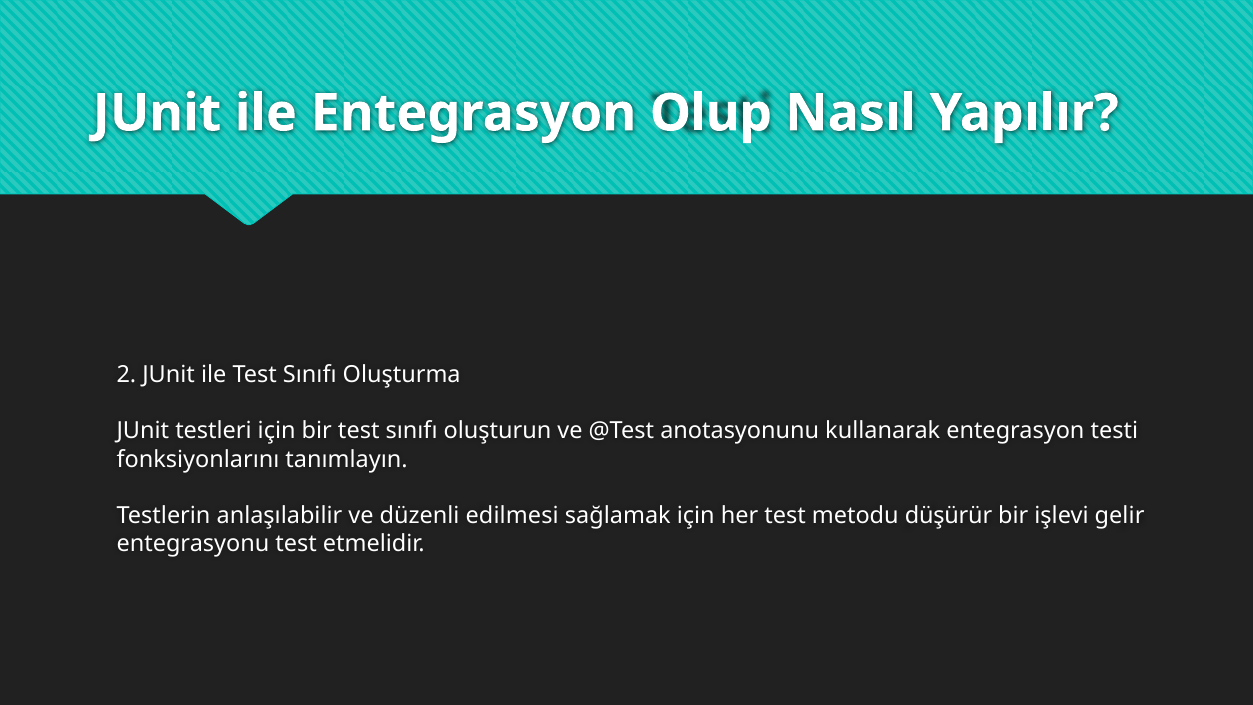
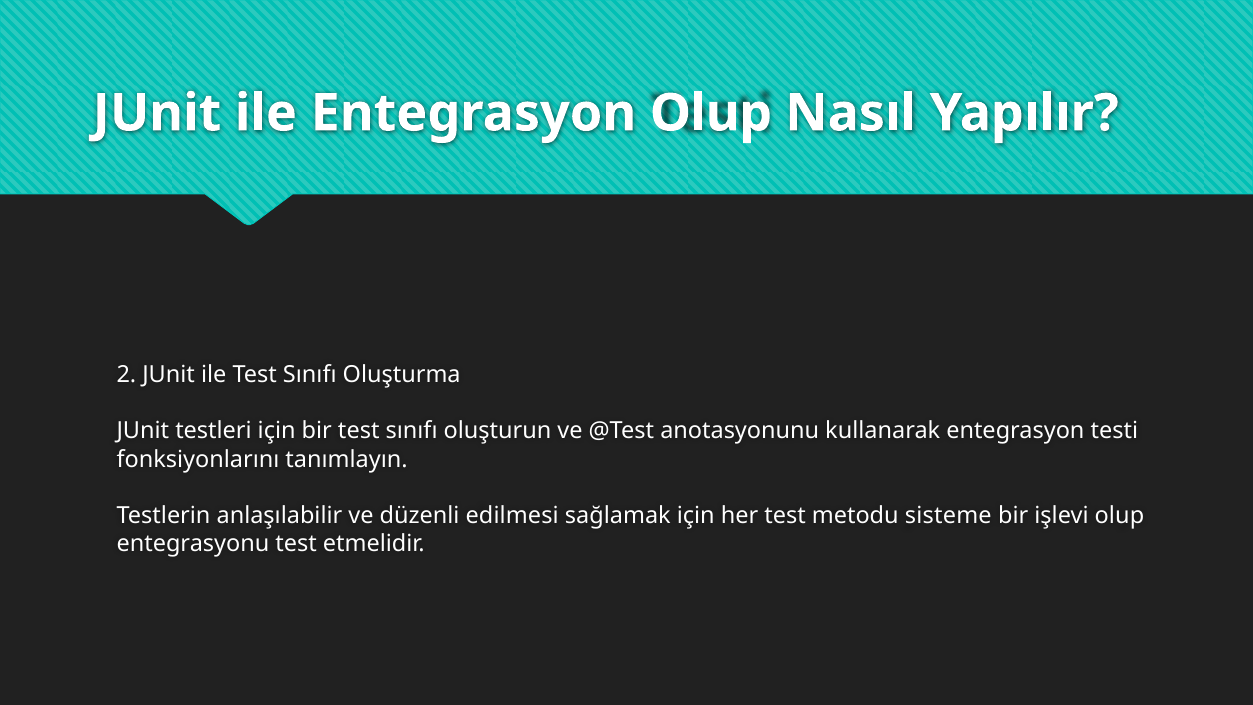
düşürür: düşürür -> sisteme (948, 516)
işlevi gelir: gelir -> olup (1119, 516)
